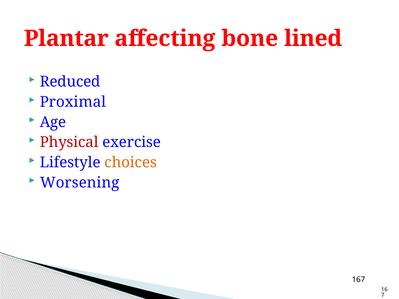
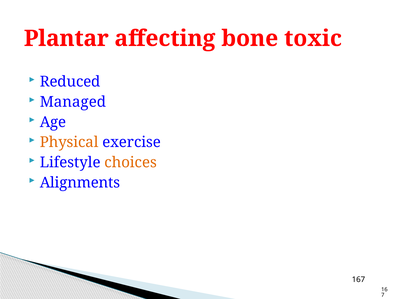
lined: lined -> toxic (313, 38)
Proximal: Proximal -> Managed (73, 102)
Physical colour: red -> orange (69, 142)
Worsening: Worsening -> Alignments (80, 183)
